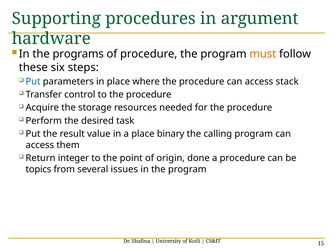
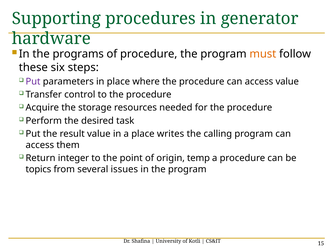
argument: argument -> generator (260, 19)
Put colour: blue -> purple (33, 81)
access stack: stack -> value (287, 81)
binary: binary -> writes (171, 134)
done: done -> temp (198, 158)
